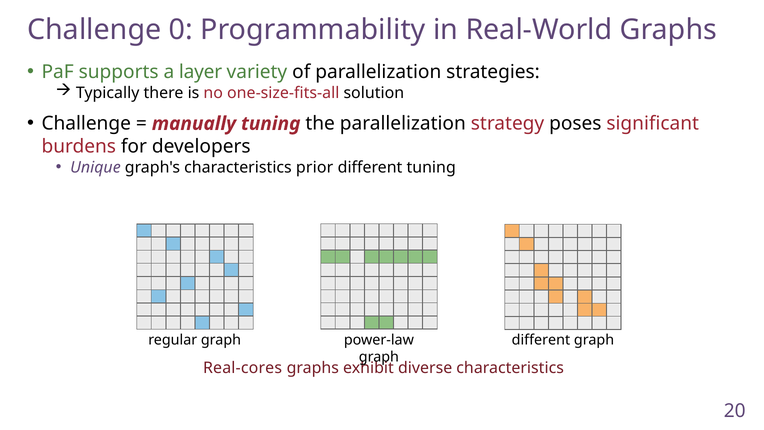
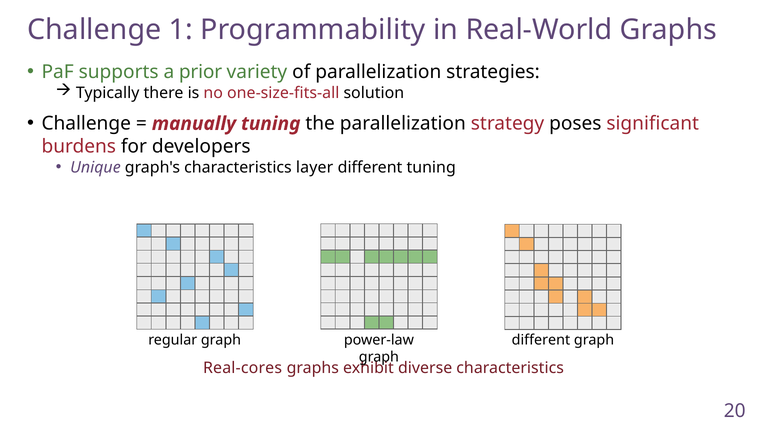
0: 0 -> 1 (181, 30)
layer: layer -> prior (201, 72)
prior: prior -> layer (315, 167)
